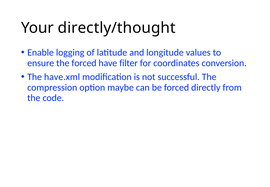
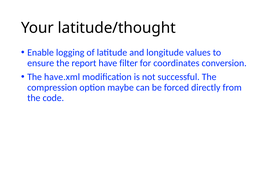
directly/thought: directly/thought -> latitude/thought (117, 28)
the forced: forced -> report (84, 63)
